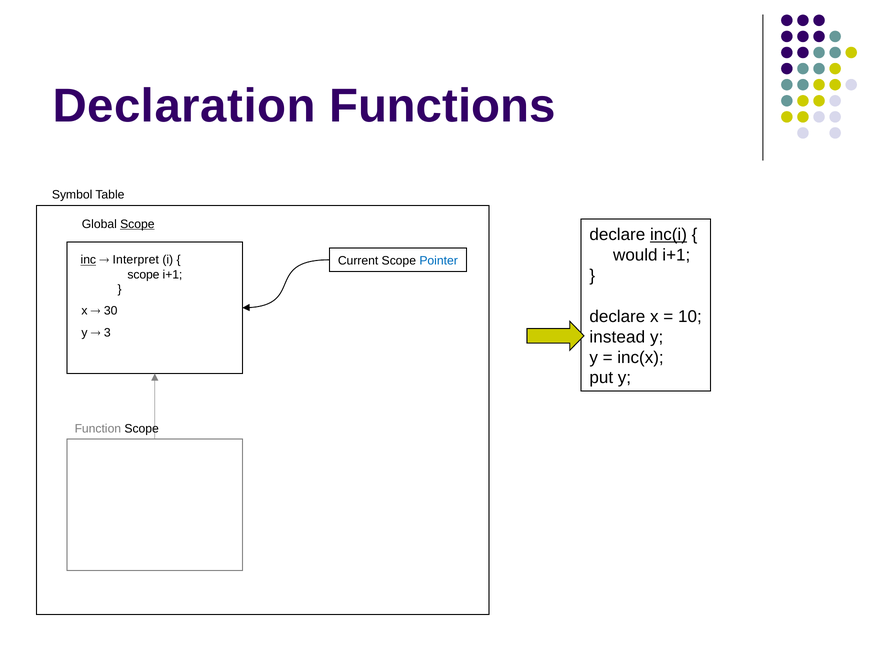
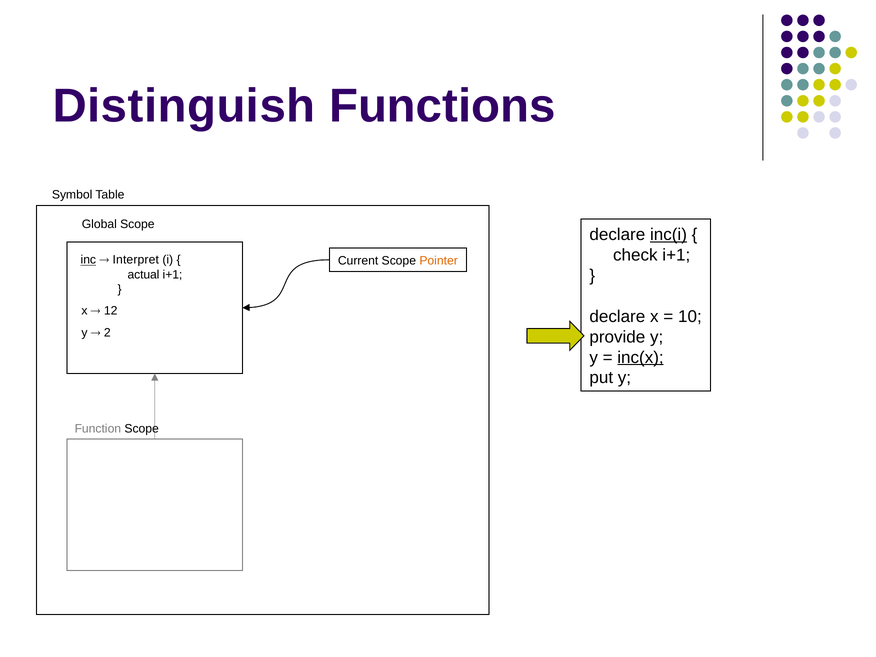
Declaration: Declaration -> Distinguish (184, 106)
Scope underline: present -> none (137, 224)
would: would -> check (635, 255)
Pointer colour: blue -> orange (439, 261)
scope: scope -> actual (143, 275)
30: 30 -> 12 (111, 311)
3: 3 -> 2 (107, 333)
instead: instead -> provide (617, 337)
inc(x underline: none -> present (640, 357)
